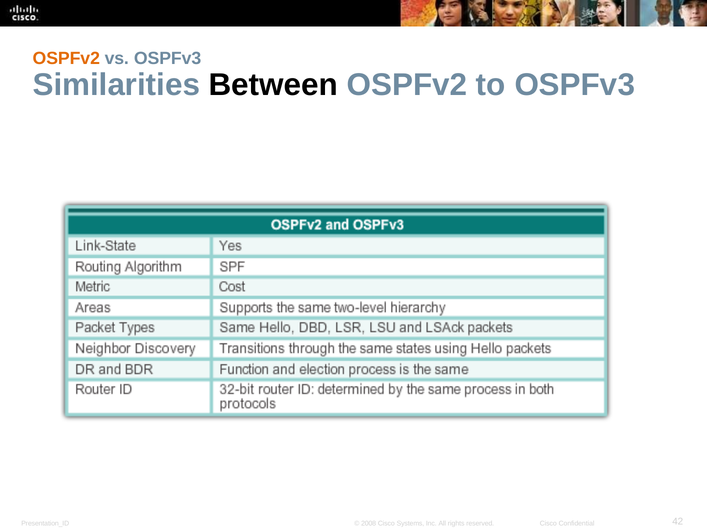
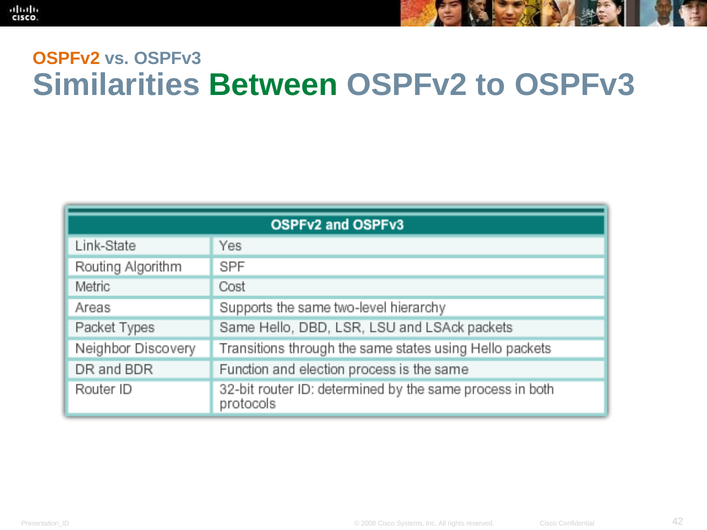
Between colour: black -> green (273, 85)
